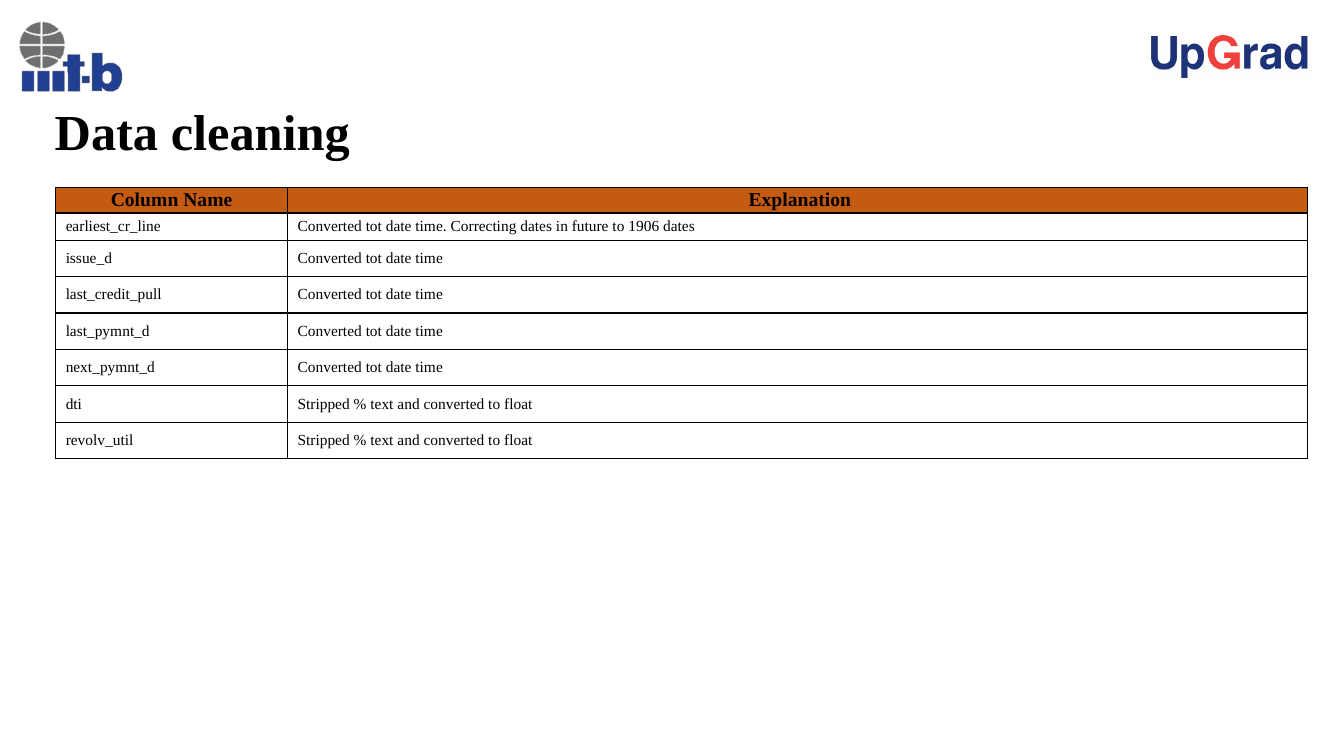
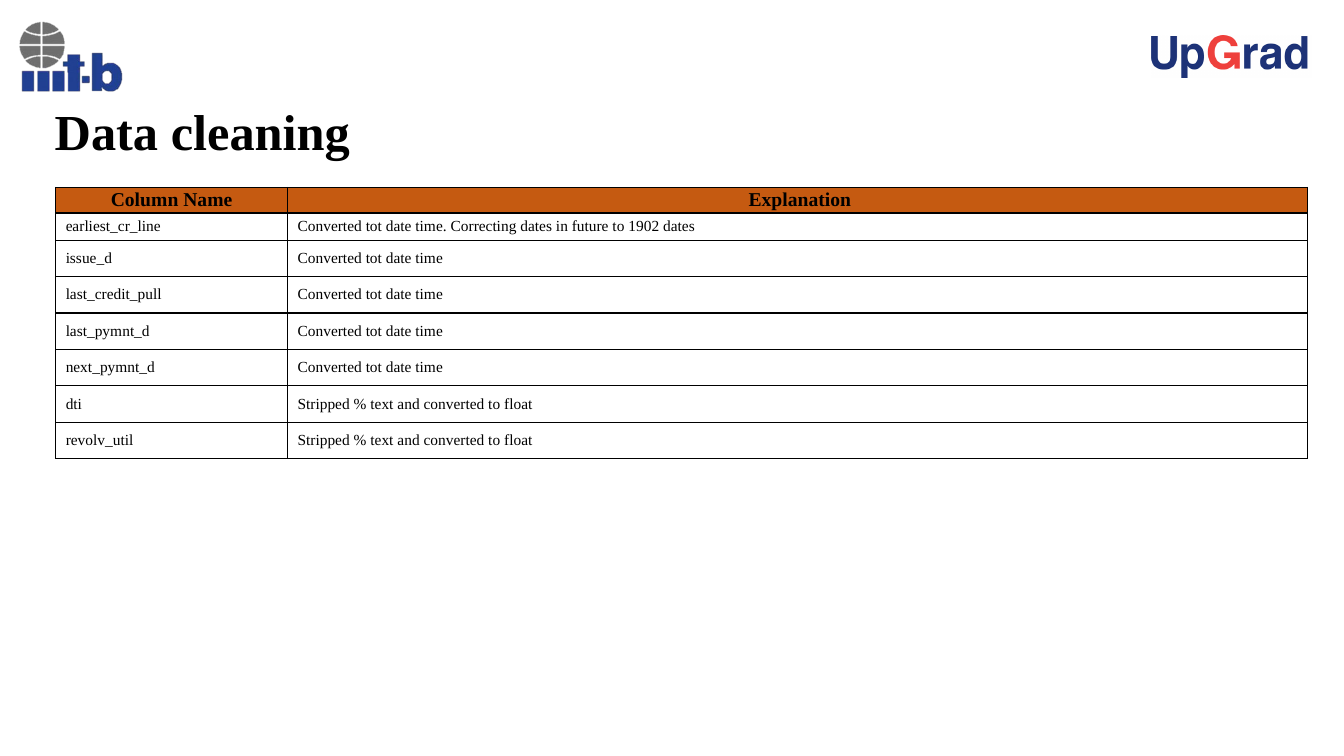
1906: 1906 -> 1902 (644, 227)
